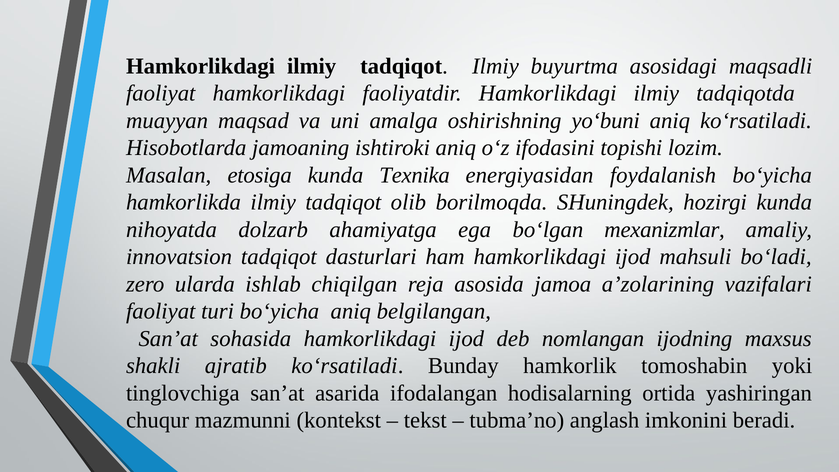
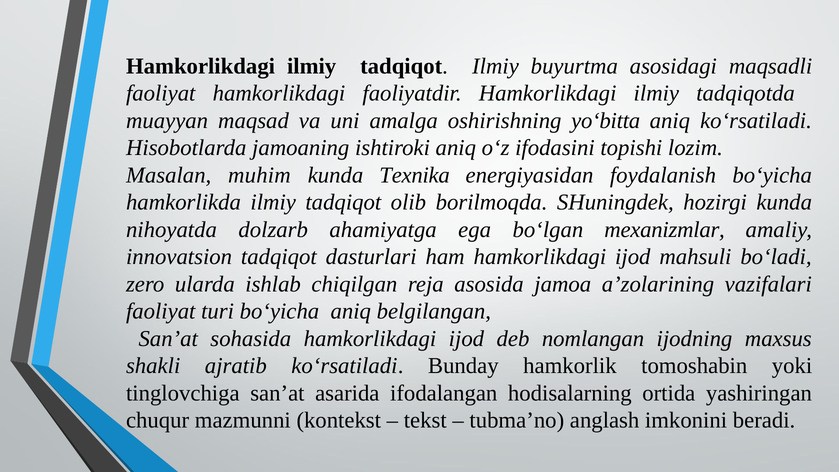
yo‘buni: yo‘buni -> yo‘bitta (606, 121)
etosiga: etosiga -> muhim (259, 175)
